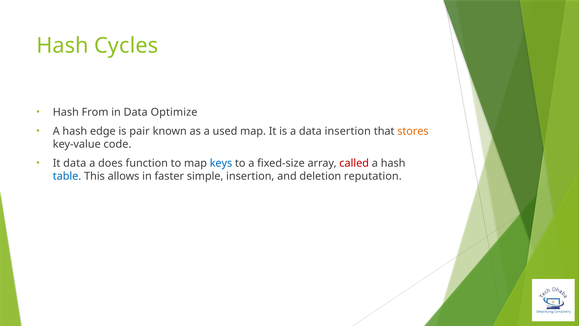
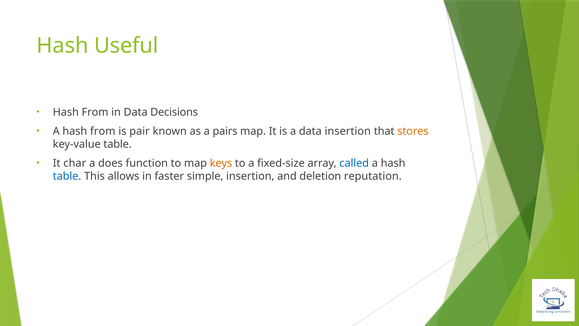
Cycles: Cycles -> Useful (126, 46)
Optimize: Optimize -> Decisions (174, 112)
A hash edge: edge -> from (103, 131)
used: used -> pairs (225, 131)
key-value code: code -> table (118, 144)
It data: data -> char (75, 163)
keys colour: blue -> orange (221, 163)
called colour: red -> blue (354, 163)
